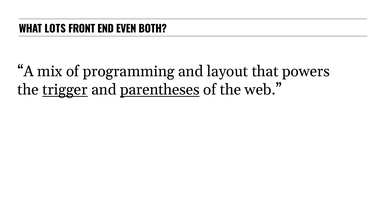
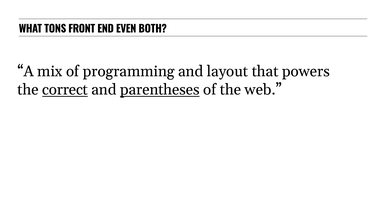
LOTS: LOTS -> TONS (55, 29)
trigger: trigger -> correct (65, 90)
